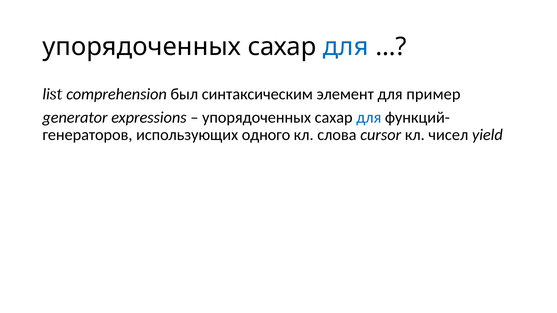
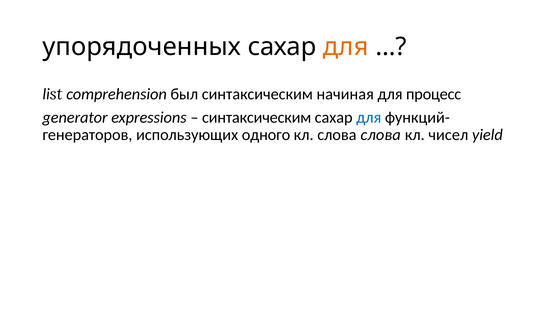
для colour: blue -> orange (346, 47)
элемент: элемент -> начиная (345, 94)
пример: пример -> процесс (434, 94)
упорядоченных: упорядоченных -> синтаксическим (257, 118)
слова cursor: cursor -> слова (381, 135)
